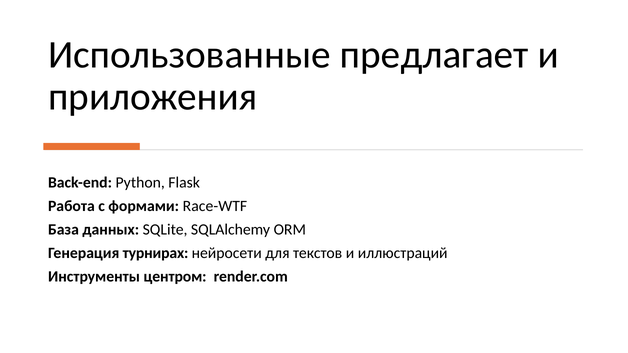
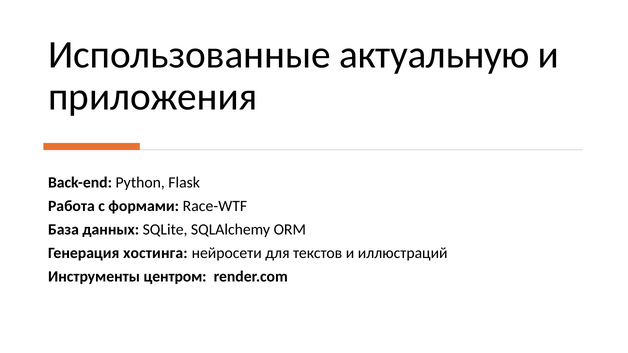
предлагает: предлагает -> актуальную (434, 55)
турнирах: турнирах -> хостинга (155, 253)
